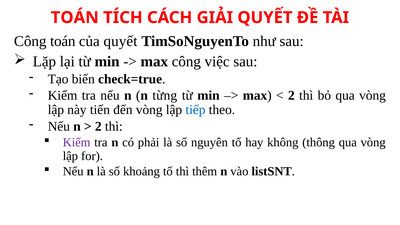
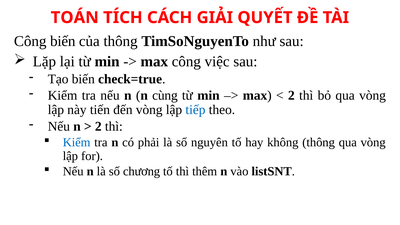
Công toán: toán -> biến (63, 41)
của quyết: quyết -> thông (121, 41)
từng: từng -> cùng (165, 95)
Kiểm colour: purple -> blue (77, 142)
khoảng: khoảng -> chương (142, 171)
